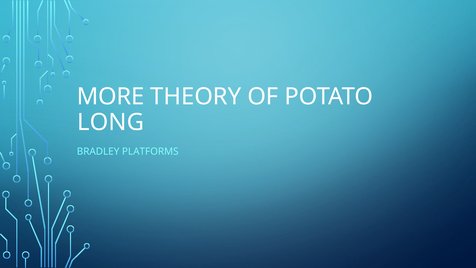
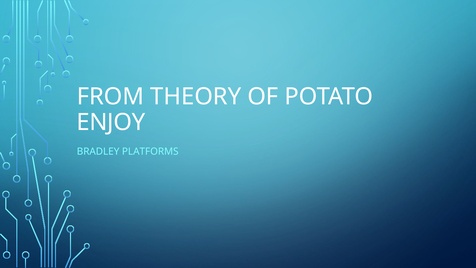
MORE: MORE -> FROM (110, 97)
LONG: LONG -> ENJOY (111, 122)
